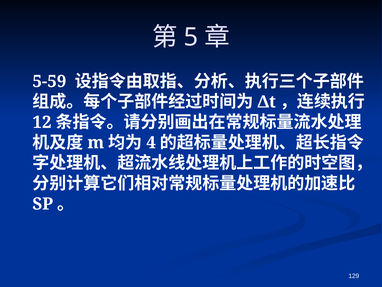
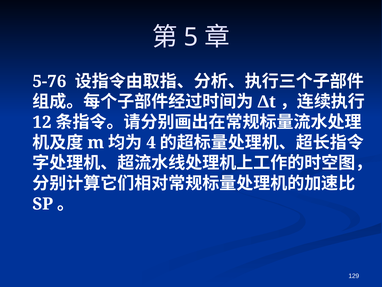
5-59: 5-59 -> 5-76 (49, 81)
